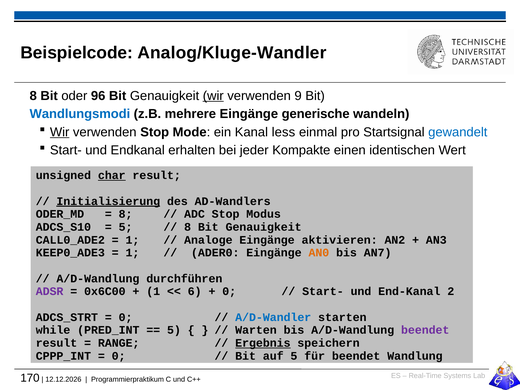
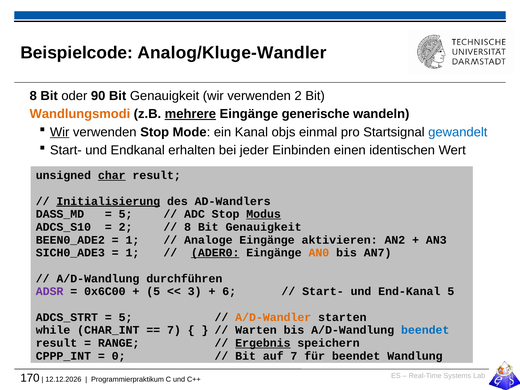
96: 96 -> 90 (98, 96)
wir underline: present -> none (213, 96)
verwenden 9: 9 -> 2 (298, 96)
Wandlungsmodi colour: blue -> orange (80, 114)
mehrere underline: none -> present (190, 114)
less: less -> objs (284, 132)
Kompakte: Kompakte -> Einbinden (301, 150)
ODER_MD: ODER_MD -> DASS_MD (60, 214)
8: 8 -> 5 (126, 214)
Modus underline: none -> present (264, 214)
5: 5 -> 2 (126, 227)
CALL0_ADE2: CALL0_ADE2 -> BEEN0_ADE2 (70, 240)
KEEP0_ADE3: KEEP0_ADE3 -> SICH0_ADE3 (70, 253)
ADER0 underline: none -> present (215, 253)
1: 1 -> 5 (153, 291)
6: 6 -> 3 (195, 291)
0: 0 -> 6 (229, 291)
End-Kanal 2: 2 -> 5 (451, 291)
0: 0 -> 5 (126, 317)
A/D-Wandler colour: blue -> orange (273, 317)
PRED_INT: PRED_INT -> CHAR_INT (108, 330)
5: 5 -> 7 (174, 330)
beendet colour: purple -> blue (425, 330)
auf 5: 5 -> 7 (294, 356)
